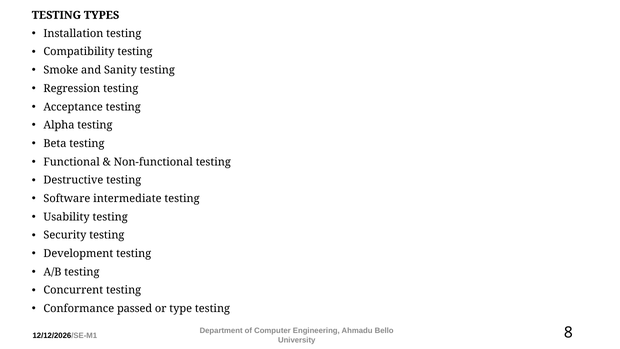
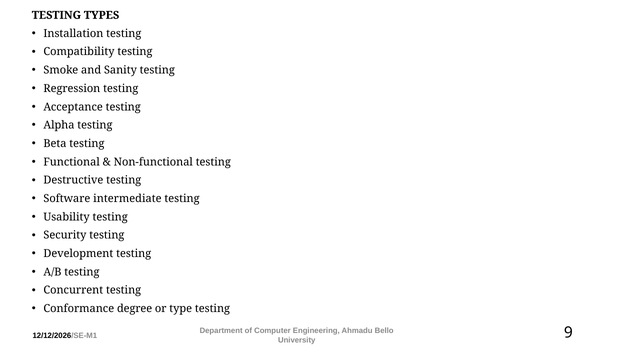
passed: passed -> degree (135, 308)
8: 8 -> 9 (568, 332)
